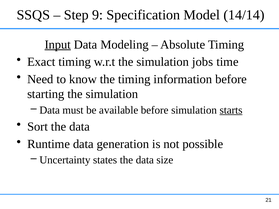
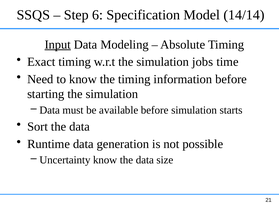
9: 9 -> 6 (98, 15)
starts underline: present -> none (231, 110)
Uncertainty states: states -> know (105, 160)
